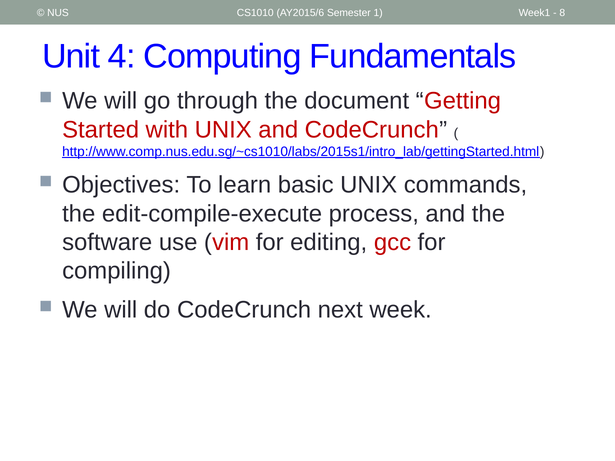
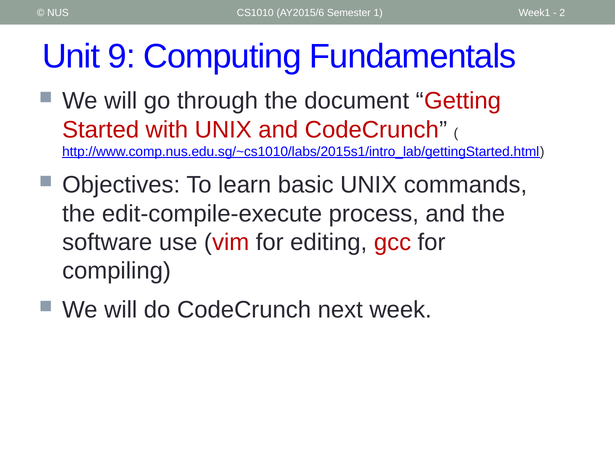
8: 8 -> 2 (562, 13)
4: 4 -> 9 (122, 57)
